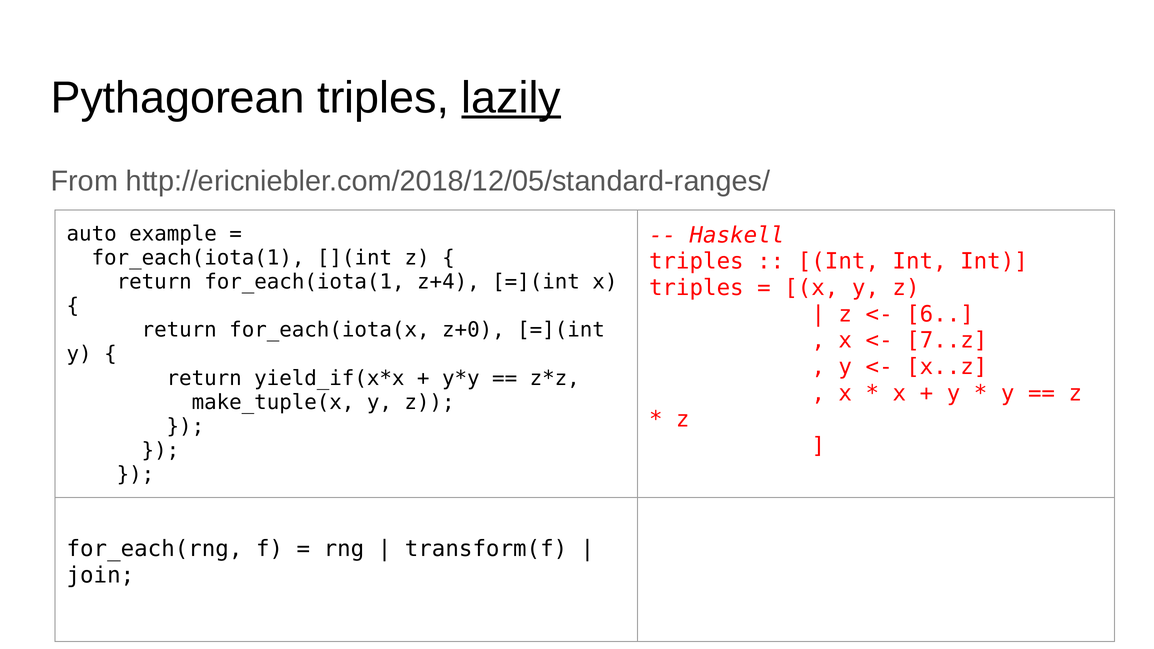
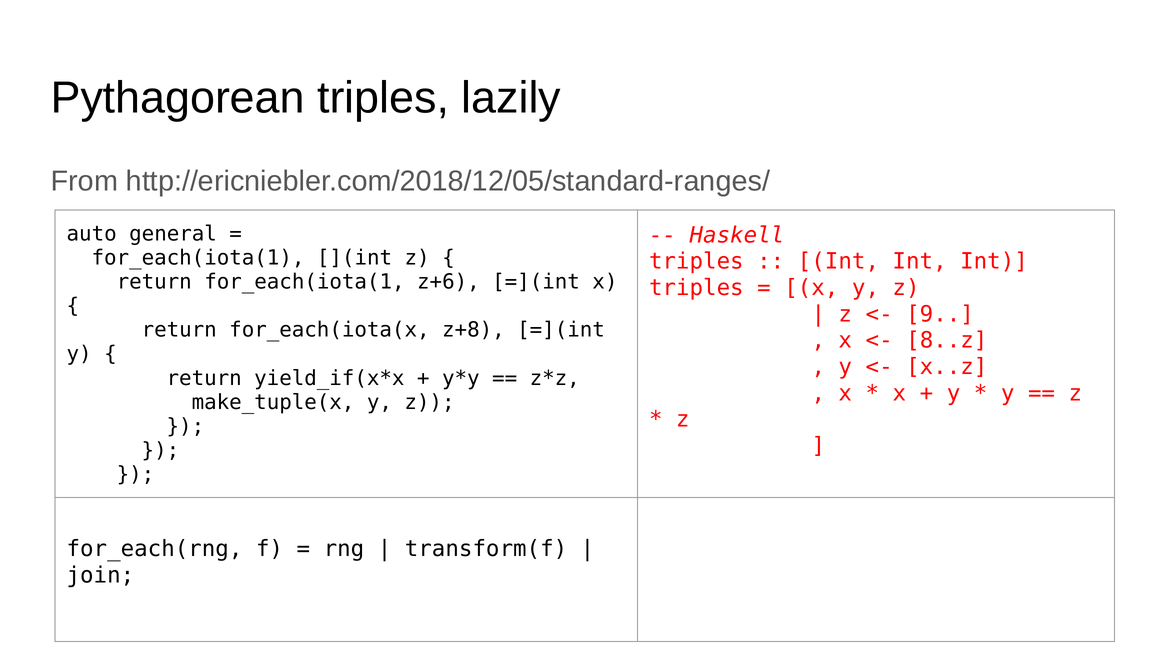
lazily underline: present -> none (511, 98)
example: example -> general (173, 234)
z+4: z+4 -> z+6 (448, 282)
6: 6 -> 9 (940, 314)
z+0: z+0 -> z+8 (473, 330)
7..z: 7..z -> 8..z (947, 341)
